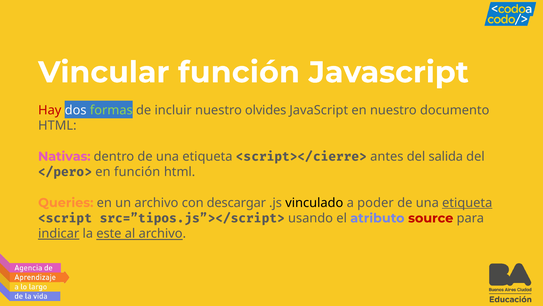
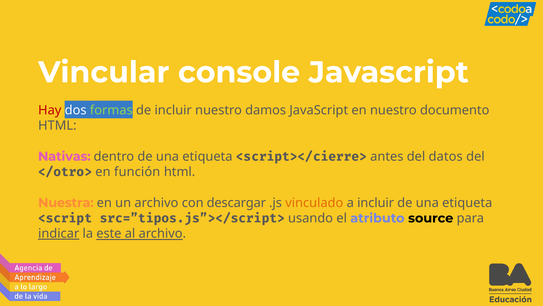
Vincular función: función -> console (239, 72)
olvides: olvides -> damos (266, 110)
salida: salida -> datos (446, 156)
</pero>: </pero> -> </otro> (65, 172)
Queries: Queries -> Nuestra (66, 202)
vinculado colour: black -> orange (314, 202)
a poder: poder -> incluir (376, 202)
etiqueta underline: present -> none (467, 202)
source colour: red -> black (431, 218)
